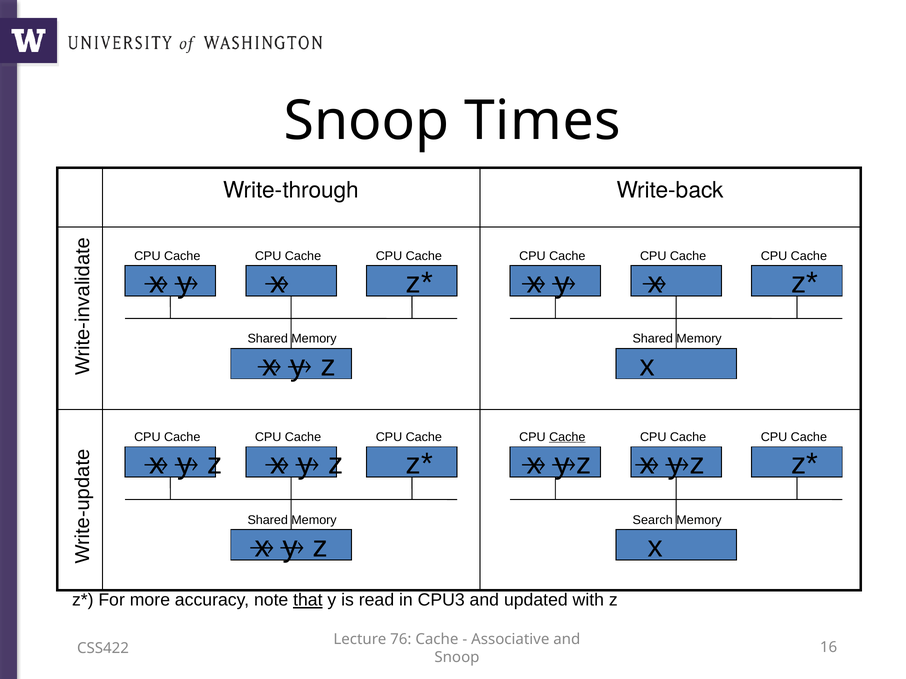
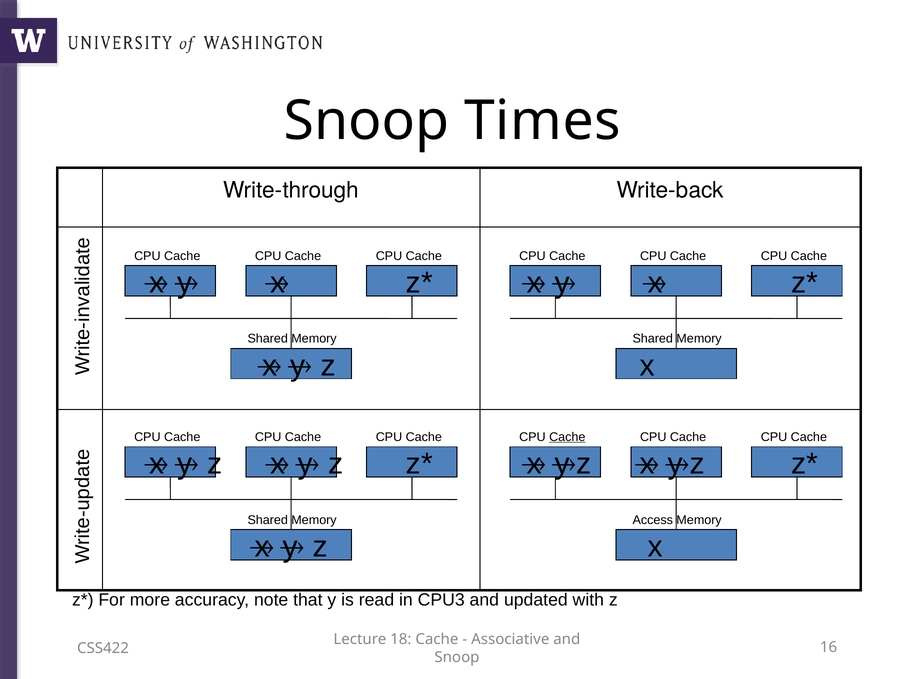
Search: Search -> Access (653, 520)
that underline: present -> none (308, 601)
76: 76 -> 18 (401, 640)
